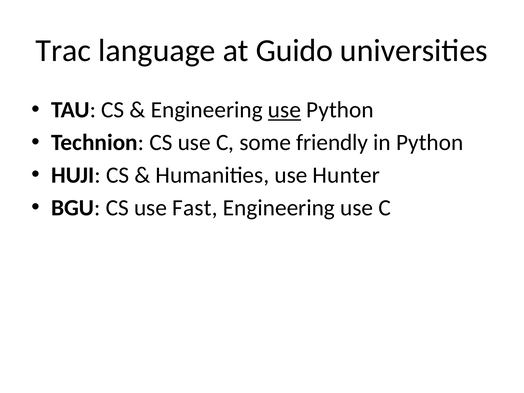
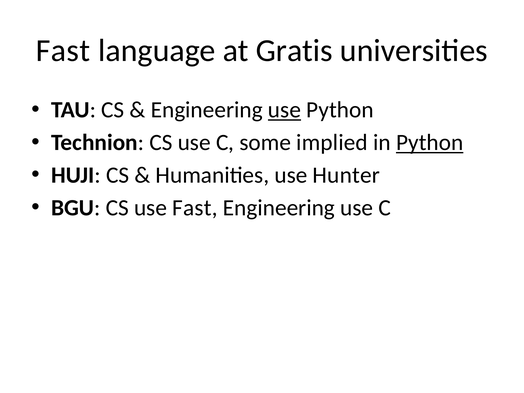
Trac: Trac -> Fast (63, 51)
Guido: Guido -> Gratis (294, 51)
friendly: friendly -> implied (332, 143)
Python underline: none -> present (430, 143)
